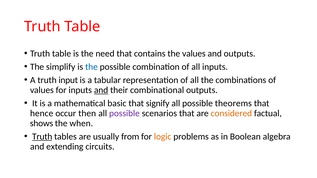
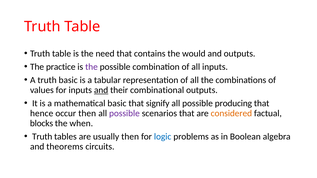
the values: values -> would (194, 54)
simplify: simplify -> practice (61, 67)
the colour: blue -> purple (91, 67)
truth input: input -> basic (68, 80)
theorems: theorems -> producing (233, 103)
shows: shows -> blocks (42, 123)
Truth underline: present -> none (42, 137)
usually from: from -> then (130, 137)
logic colour: orange -> blue (163, 137)
extending: extending -> theorems (65, 147)
